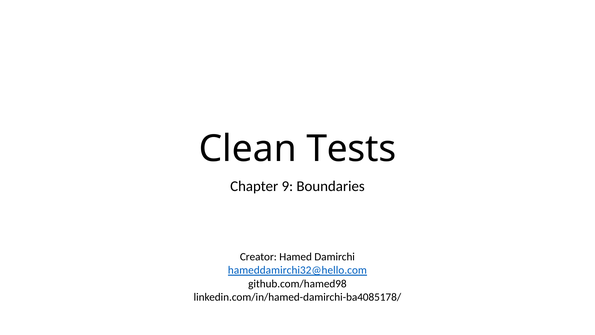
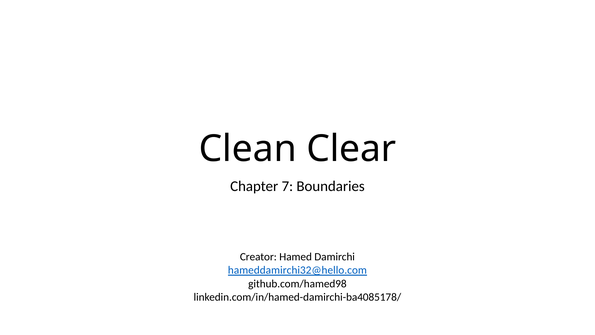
Tests: Tests -> Clear (351, 149)
9: 9 -> 7 (287, 186)
